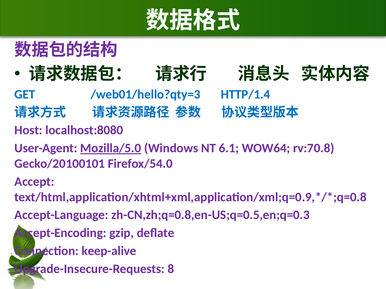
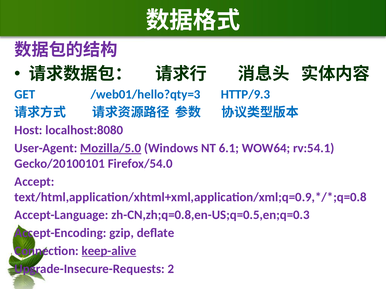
HTTP/1.4: HTTP/1.4 -> HTTP/9.3 (245, 94)
rv:70.8: rv:70.8 -> rv:54.1 (314, 148)
keep-alive underline: none -> present (109, 251)
8: 8 -> 2 (171, 269)
